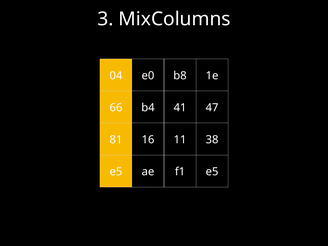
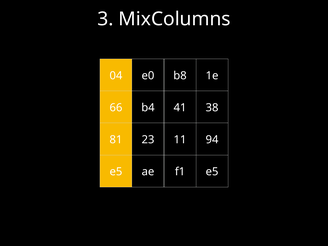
47: 47 -> 38 (212, 108)
16: 16 -> 23 (148, 140)
38: 38 -> 94 (212, 140)
